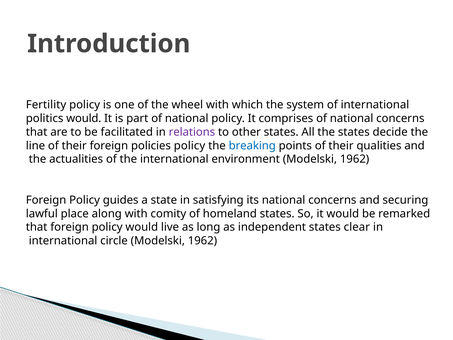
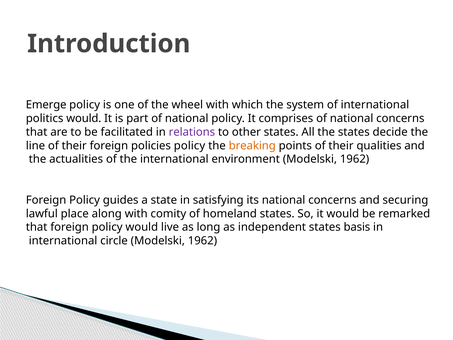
Fertility: Fertility -> Emerge (46, 105)
breaking colour: blue -> orange (252, 146)
clear: clear -> basis (357, 227)
